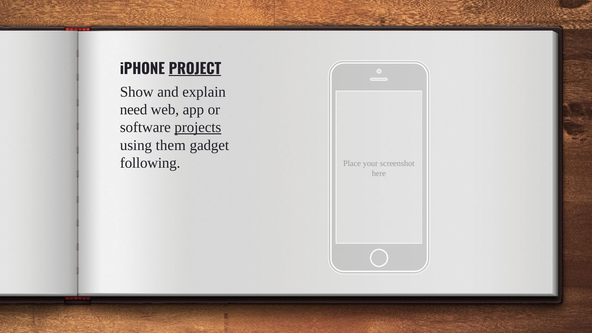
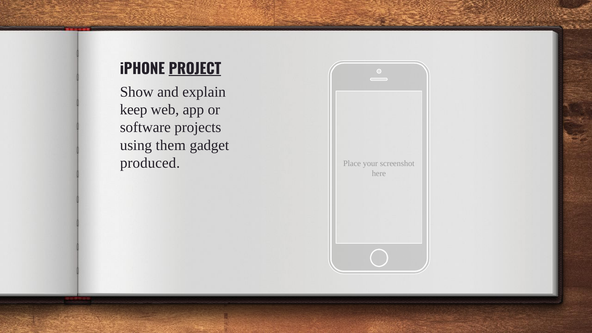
need: need -> keep (134, 110)
projects underline: present -> none (198, 127)
following: following -> produced (150, 163)
